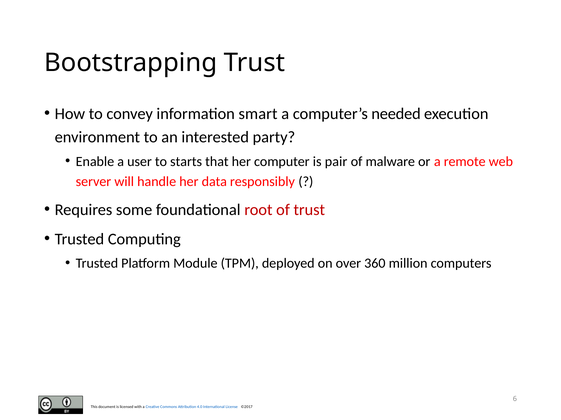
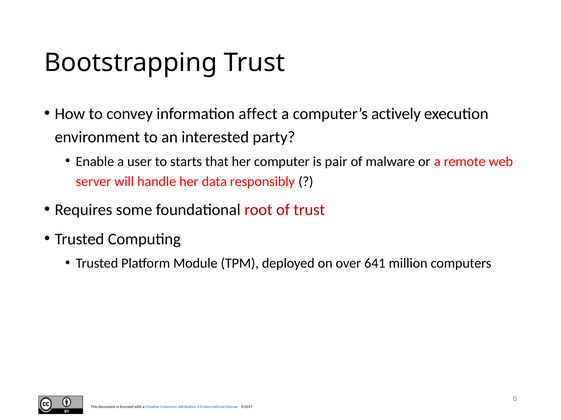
smart: smart -> affect (258, 114)
needed: needed -> actively (396, 114)
360: 360 -> 641 (375, 264)
